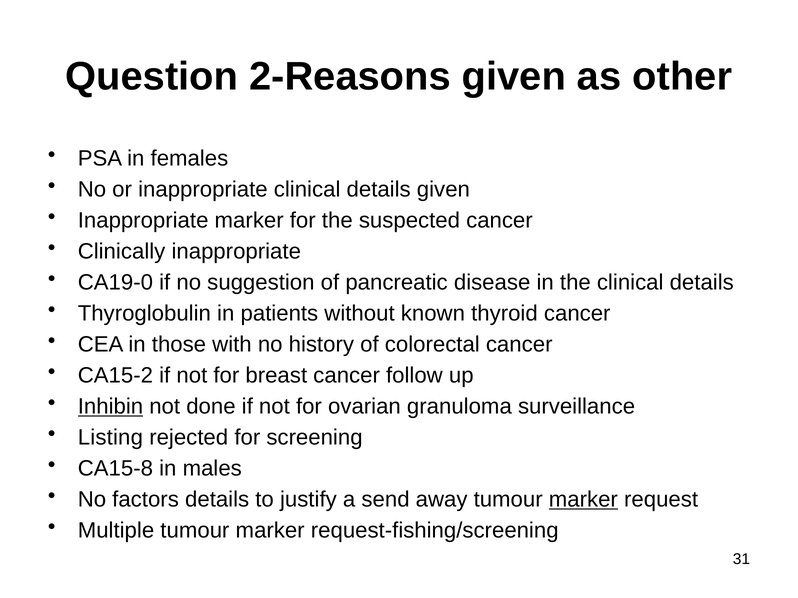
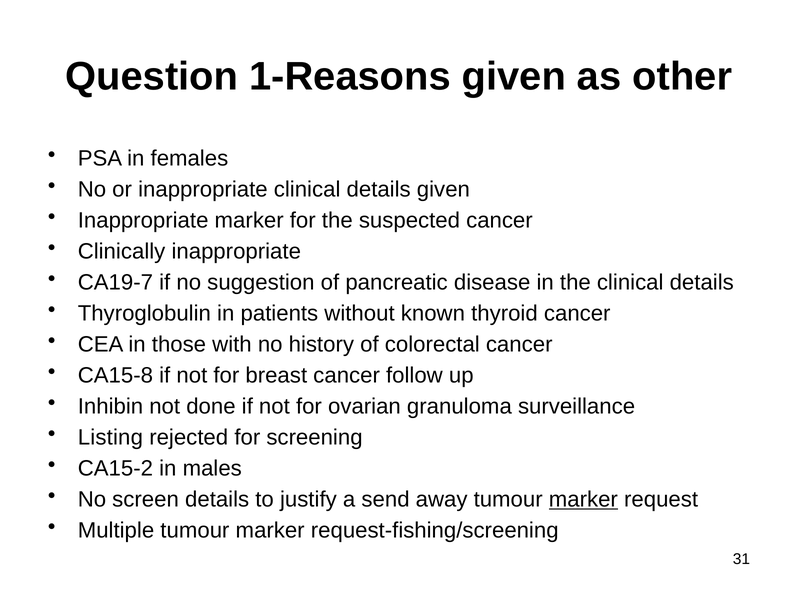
2-Reasons: 2-Reasons -> 1-Reasons (350, 77)
CA19-0: CA19-0 -> CA19-7 (115, 283)
CA15-2: CA15-2 -> CA15-8 (115, 376)
Inhibin underline: present -> none (110, 407)
CA15-8: CA15-8 -> CA15-2 (115, 469)
factors: factors -> screen (146, 500)
